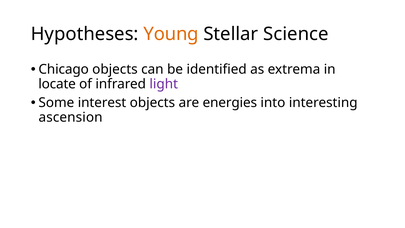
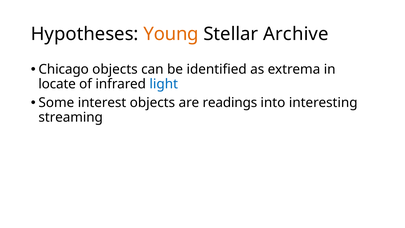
Science: Science -> Archive (296, 34)
light colour: purple -> blue (164, 84)
energies: energies -> readings (230, 103)
ascension: ascension -> streaming (71, 117)
